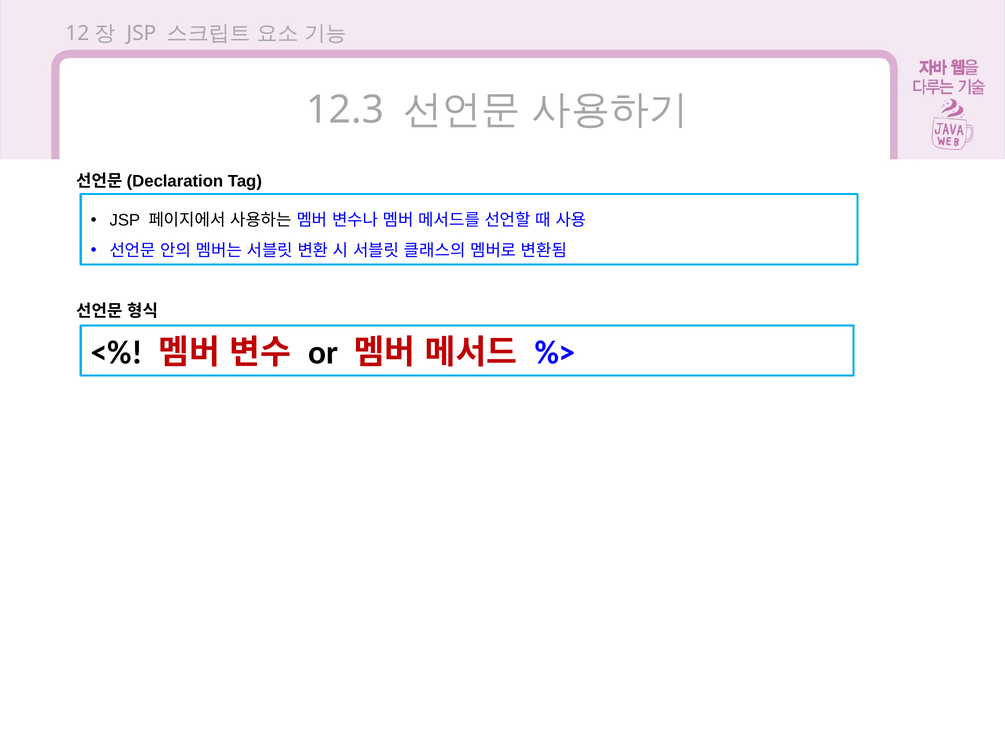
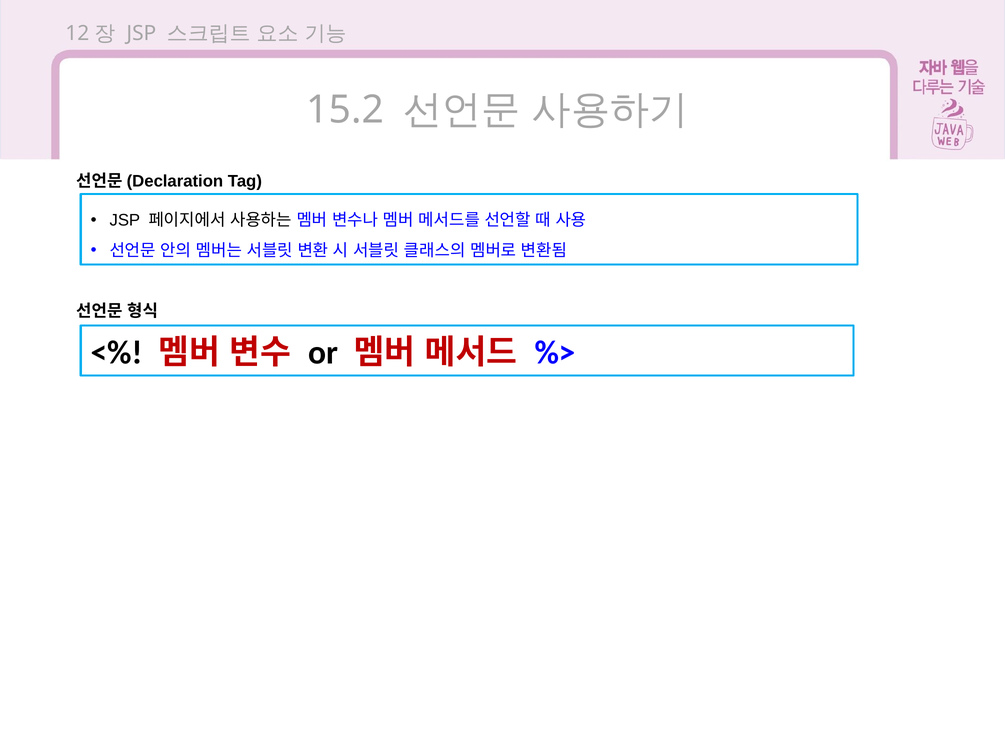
12.3: 12.3 -> 15.2 (345, 110)
